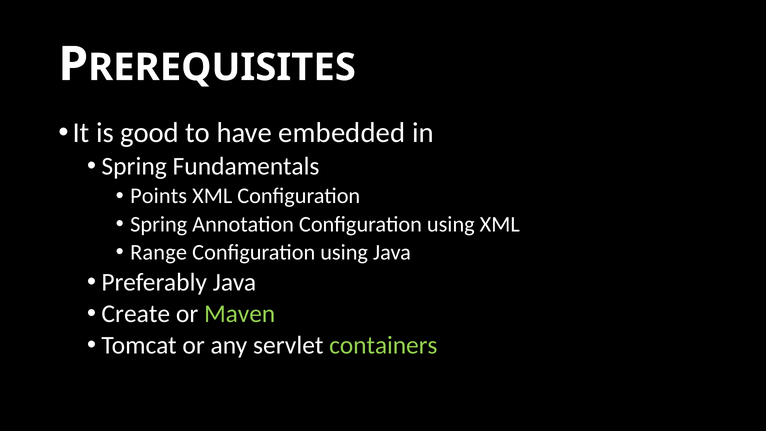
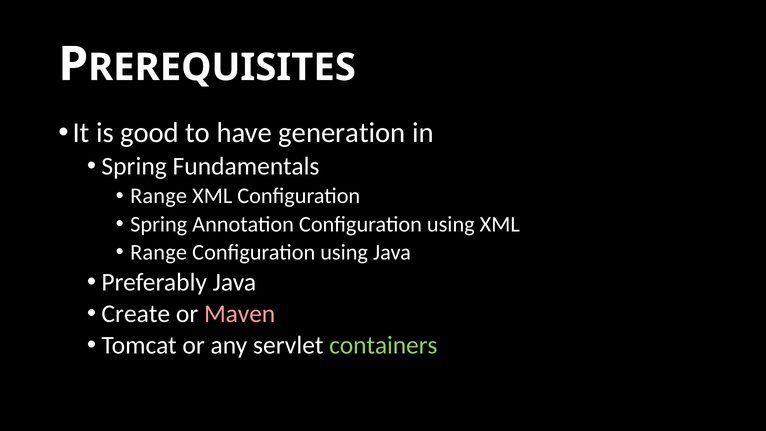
embedded: embedded -> generation (342, 133)
Points: Points -> Range (159, 196)
Maven colour: light green -> pink (240, 314)
